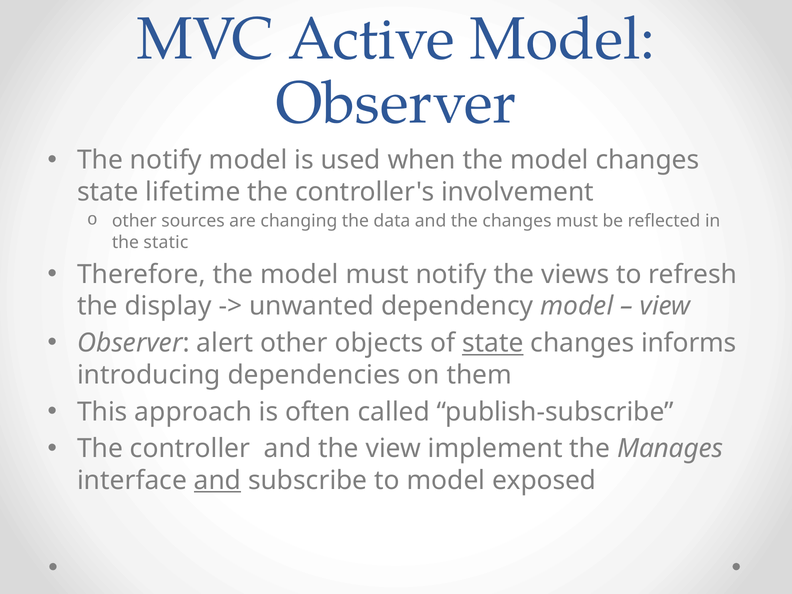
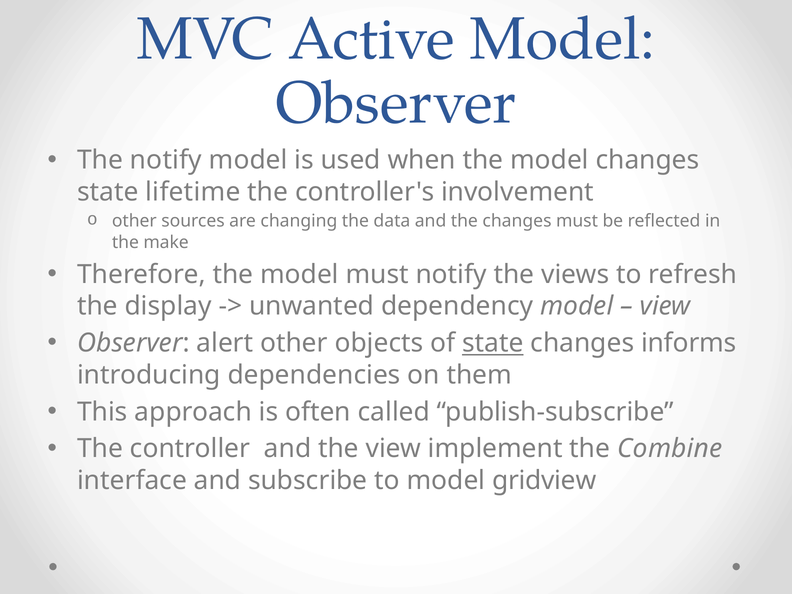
static: static -> make (166, 242)
Manages: Manages -> Combine (670, 449)
and underline: present -> none (218, 480)
exposed: exposed -> gridview (544, 480)
